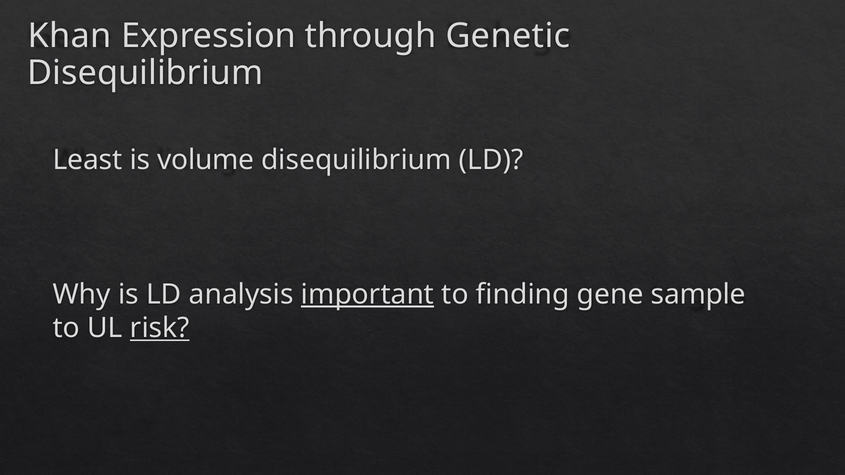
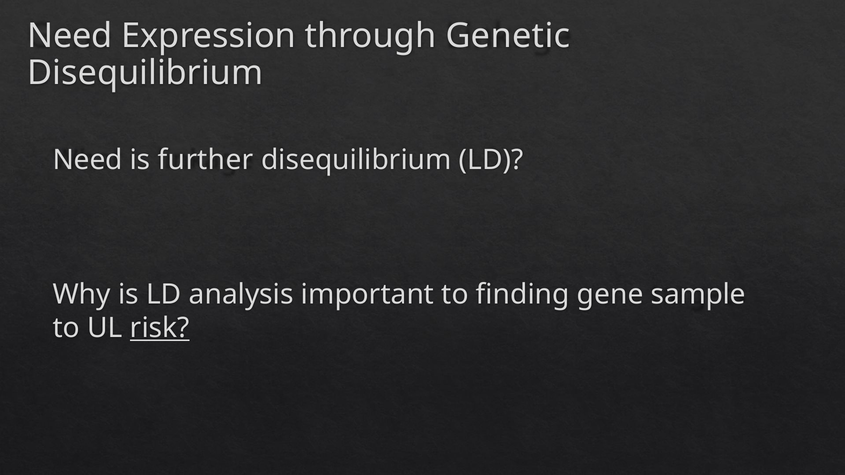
Khan: Khan -> Need (70, 36)
Least: Least -> Need (88, 160)
volume: volume -> further (206, 160)
important underline: present -> none (368, 295)
